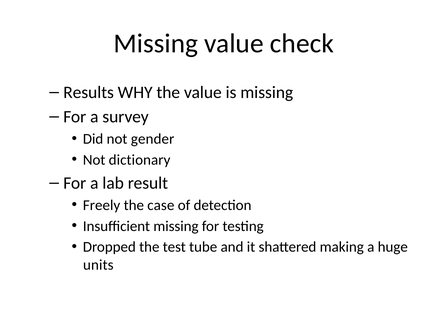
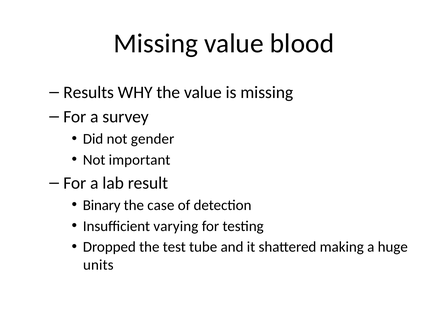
check: check -> blood (302, 43)
dictionary: dictionary -> important (140, 160)
Freely: Freely -> Binary (102, 205)
Insufficient missing: missing -> varying (176, 226)
